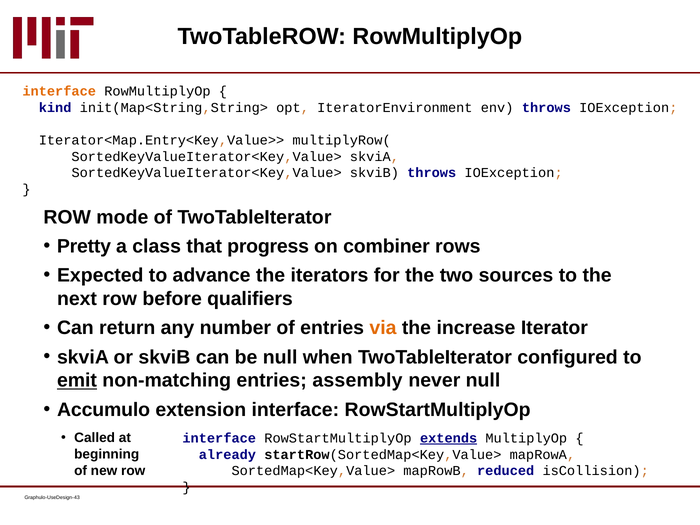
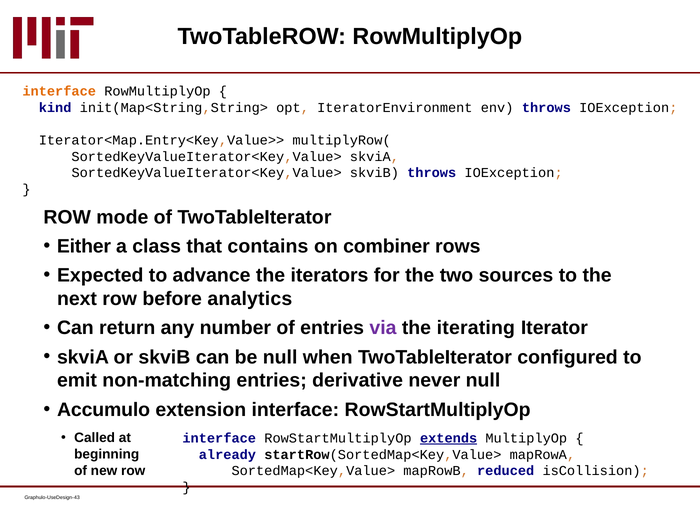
Pretty: Pretty -> Either (84, 246)
progress: progress -> contains (268, 246)
qualifiers: qualifiers -> analytics (250, 299)
via colour: orange -> purple (383, 328)
increase: increase -> iterating (476, 328)
emit underline: present -> none (77, 381)
assembly: assembly -> derivative (358, 381)
